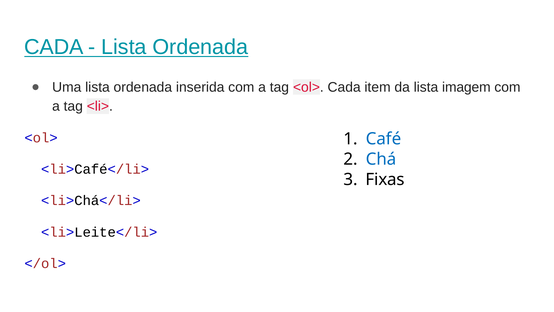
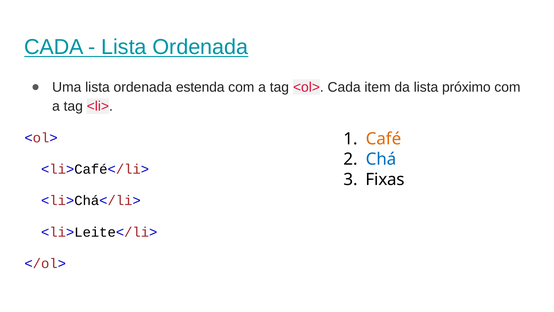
inserida: inserida -> estenda (200, 87)
imagem: imagem -> próximo (466, 87)
Café colour: blue -> orange (384, 139)
